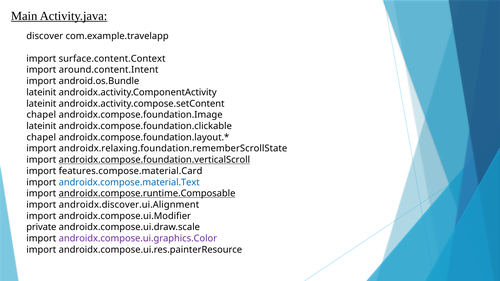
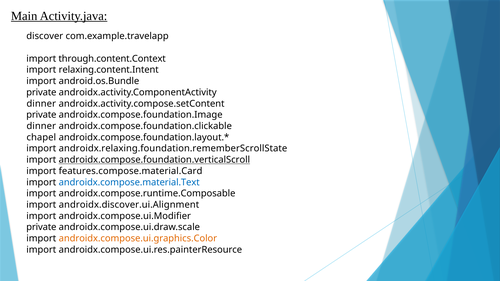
surface.content.Context: surface.content.Context -> through.content.Context (112, 59)
around.content.Intent: around.content.Intent -> relaxing.content.Intent (109, 70)
lateinit: lateinit -> private (41, 92)
lateinit: lateinit -> dinner (41, 104)
chapel: chapel -> private (41, 115)
lateinit: lateinit -> dinner (41, 126)
androidx.compose.runtime.Composable underline: present -> none (147, 194)
androidx.compose.ui.graphics.Color colour: purple -> orange (138, 239)
